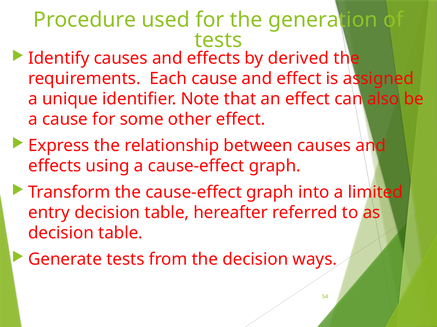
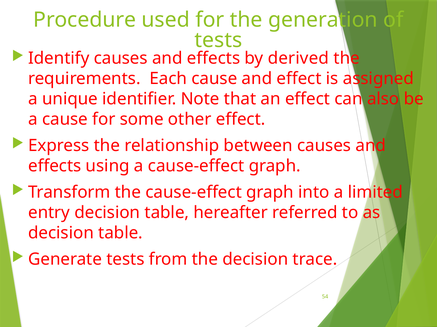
ways: ways -> trace (315, 260)
